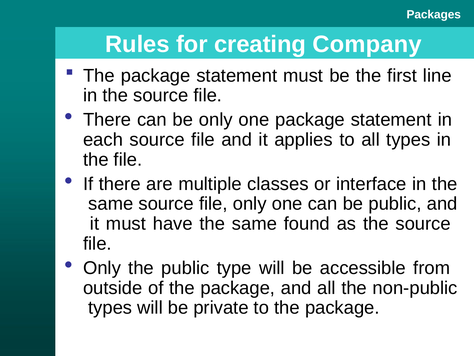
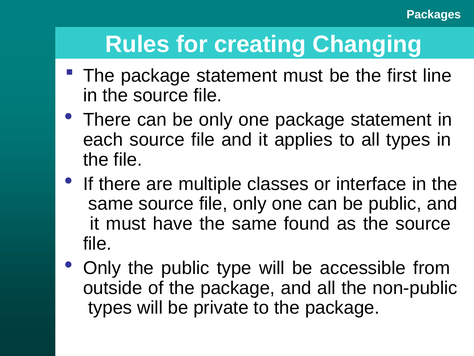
Company: Company -> Changing (367, 44)
